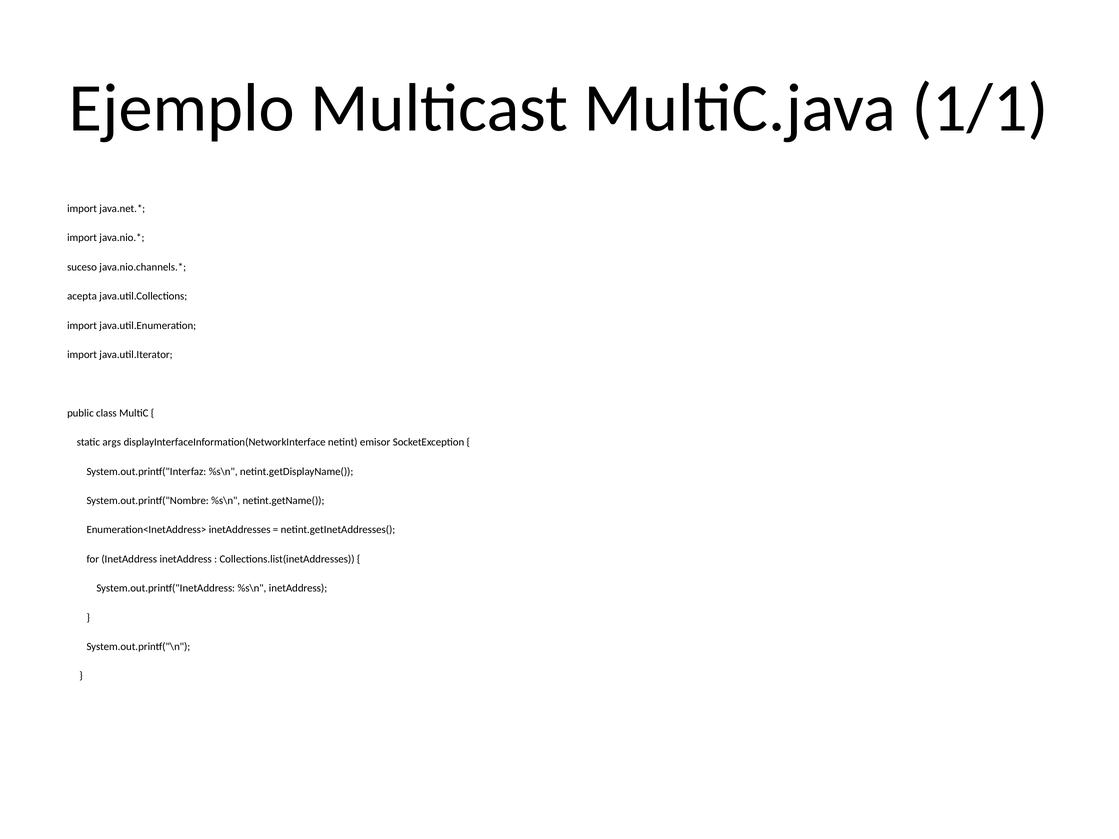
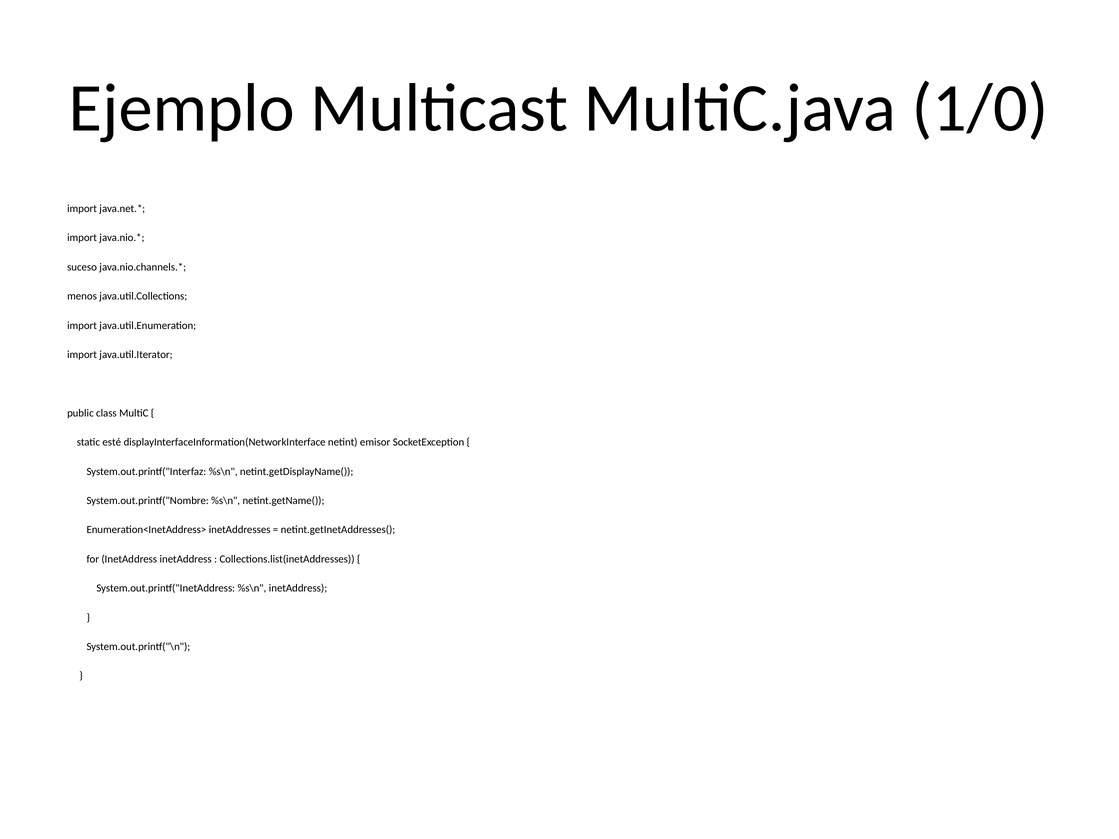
1/1: 1/1 -> 1/0 (980, 108)
acepta: acepta -> menos (82, 296)
args: args -> esté (112, 442)
